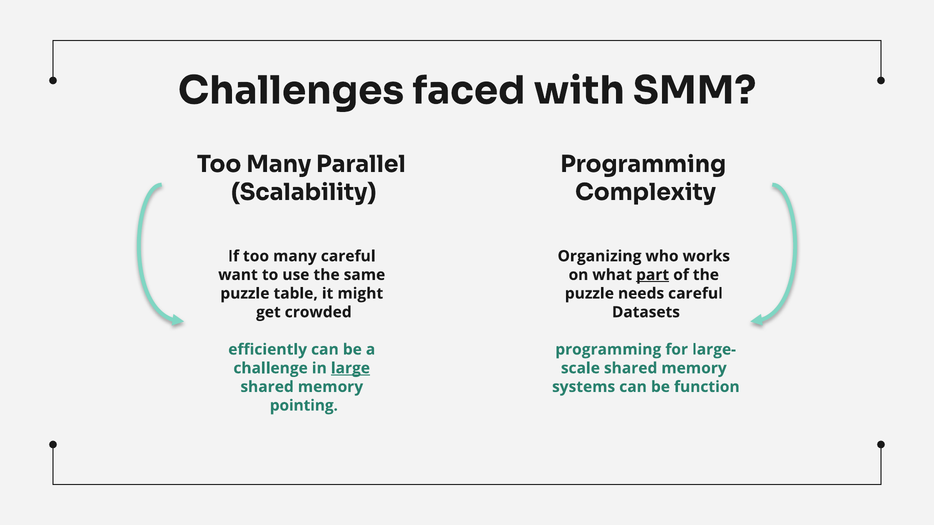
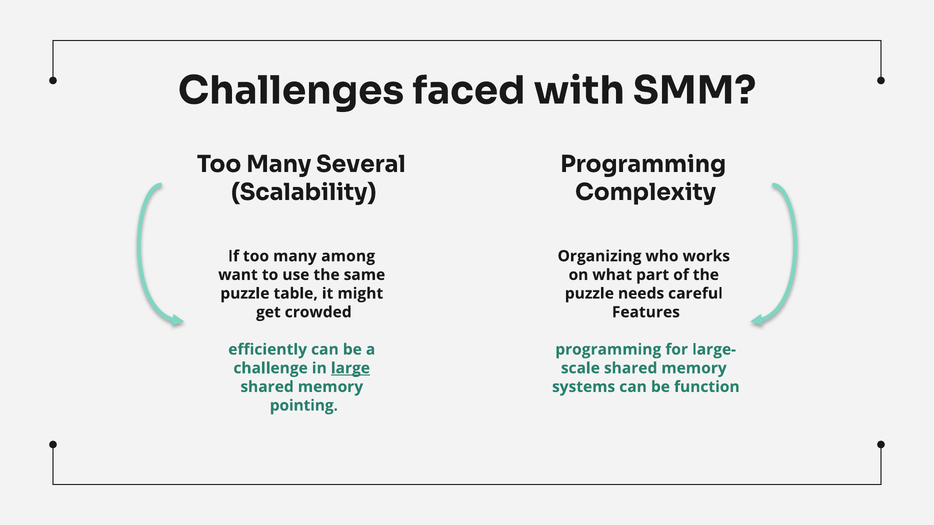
Parallel: Parallel -> Several (361, 164)
many careful: careful -> among (348, 256)
part underline: present -> none (653, 275)
Datasets: Datasets -> Features (646, 312)
